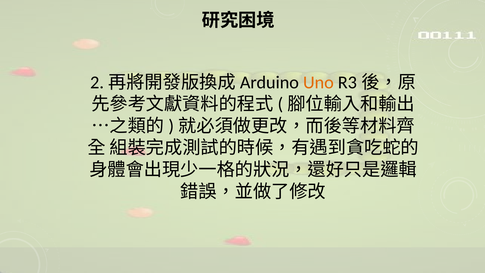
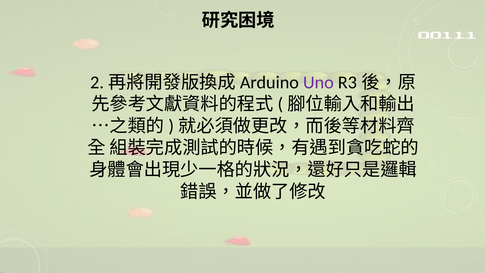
Uno colour: orange -> purple (318, 82)
